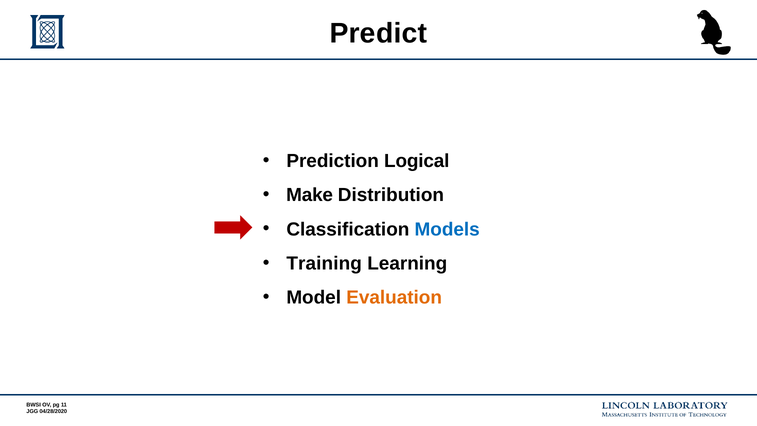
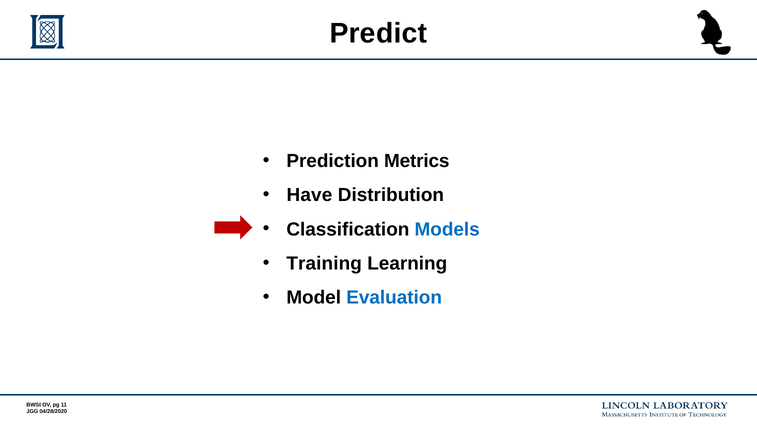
Logical: Logical -> Metrics (417, 161)
Make: Make -> Have (309, 195)
Evaluation colour: orange -> blue (394, 297)
